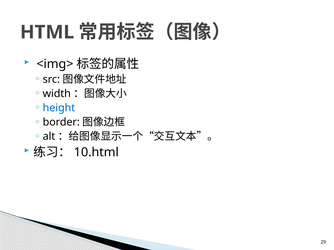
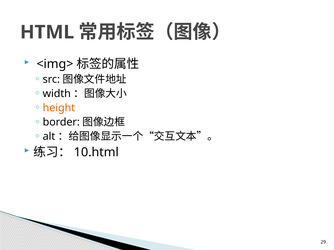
height colour: blue -> orange (59, 108)
